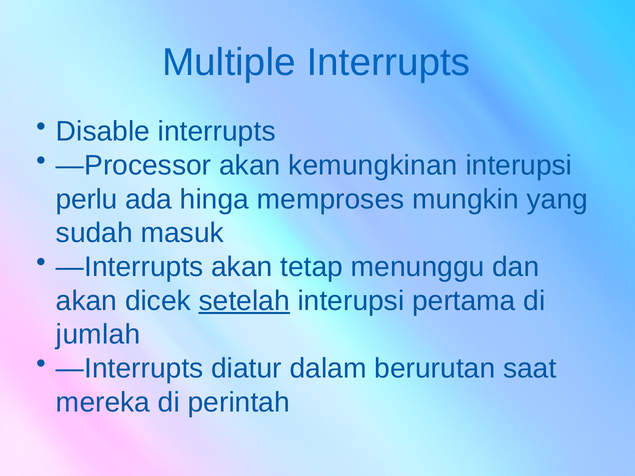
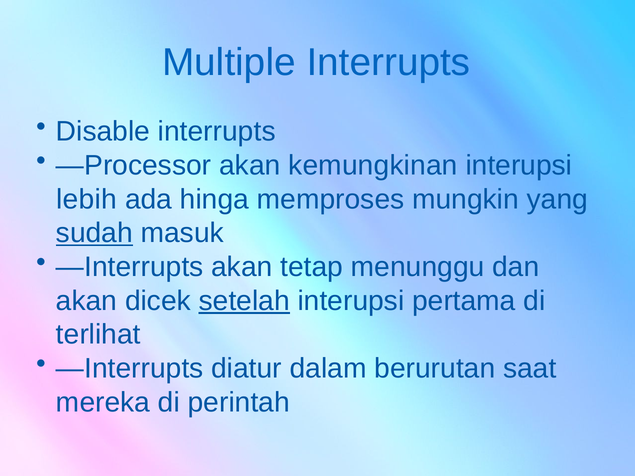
perlu: perlu -> lebih (86, 199)
sudah underline: none -> present (94, 233)
jumlah: jumlah -> terlihat (98, 335)
